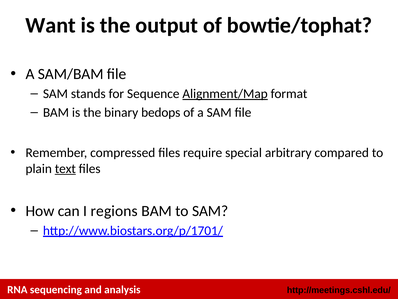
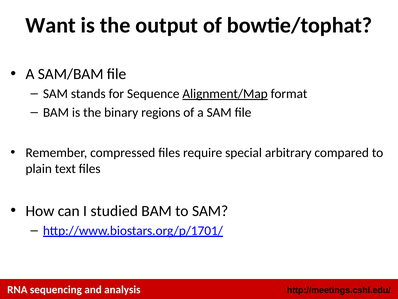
bedops: bedops -> regions (161, 112)
text underline: present -> none (65, 168)
regions: regions -> studied (114, 211)
